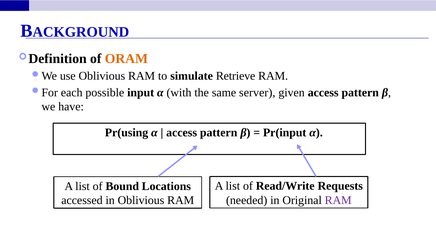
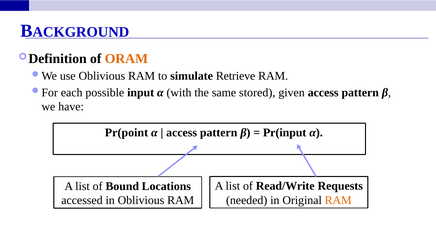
server: server -> stored (257, 93)
Pr(using: Pr(using -> Pr(point (126, 133)
RAM colour: purple -> orange (338, 200)
